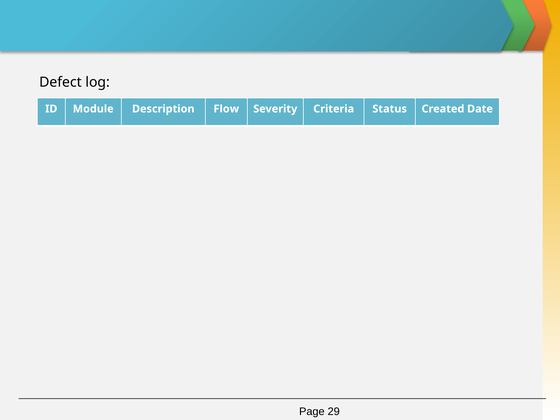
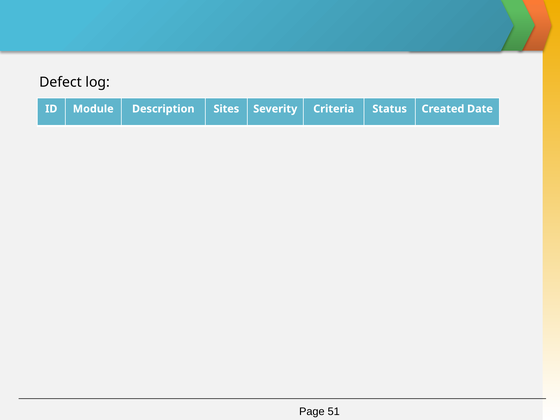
Flow: Flow -> Sites (226, 109)
29: 29 -> 51 (334, 411)
